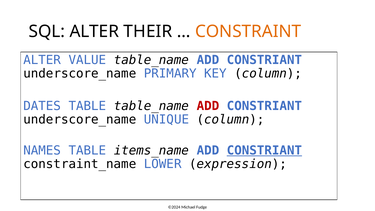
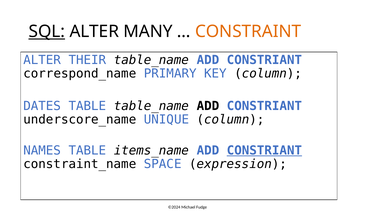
SQL underline: none -> present (47, 32)
THEIR: THEIR -> MANY (148, 32)
VALUE: VALUE -> THEIR (87, 60)
underscore_name: underscore_name -> correspond_name (80, 74)
ADD colour: red -> black (208, 106)
LOWER: LOWER -> SPACE (163, 164)
